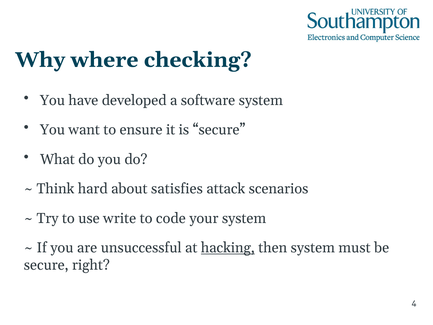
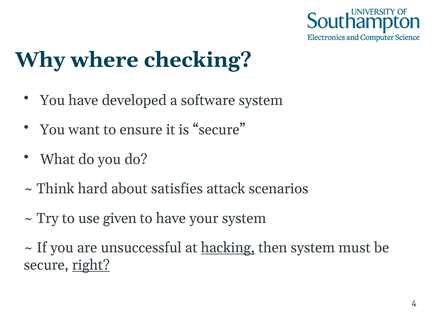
write: write -> given (120, 218)
to code: code -> have (171, 218)
right underline: none -> present (91, 265)
